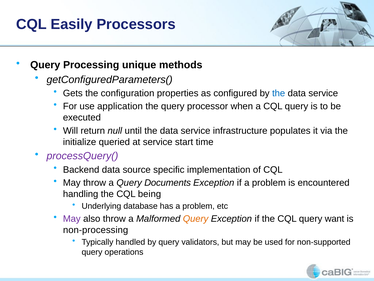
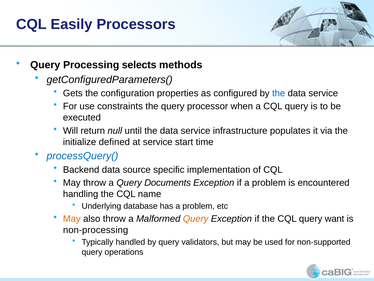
unique: unique -> selects (139, 65)
application: application -> constraints (120, 106)
queried: queried -> defined (114, 142)
processQuery( colour: purple -> blue (82, 156)
being: being -> name (150, 194)
May colour: purple -> orange (72, 218)
